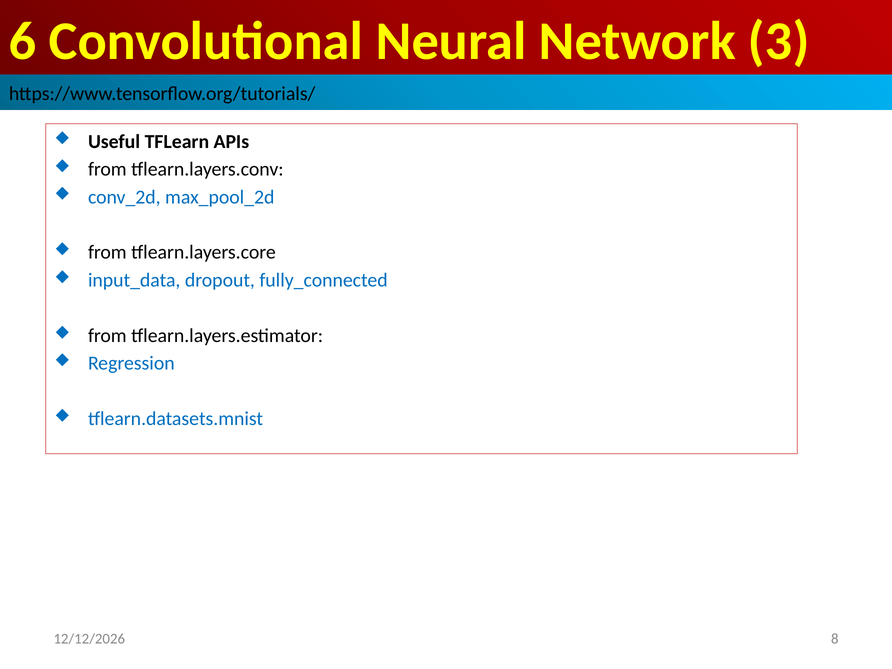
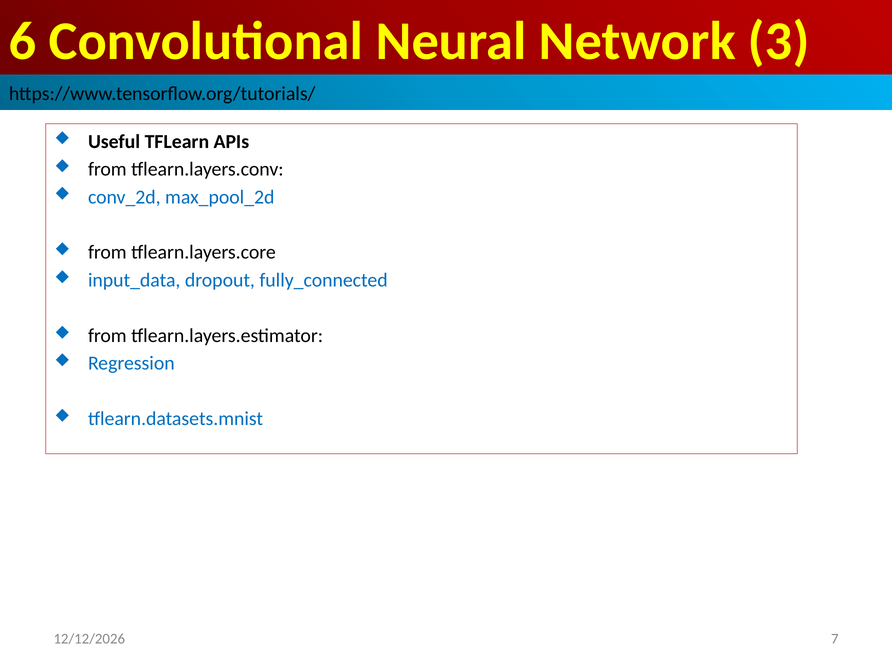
8: 8 -> 7 (835, 639)
